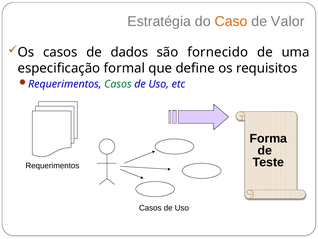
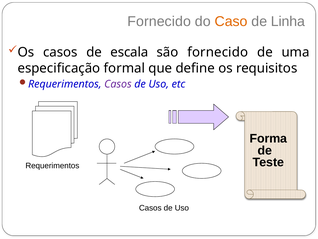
Estratégia: Estratégia -> Fornecido (159, 21)
Valor: Valor -> Linha (288, 21)
dados: dados -> escala (129, 52)
Casos colour: green -> purple (118, 84)
